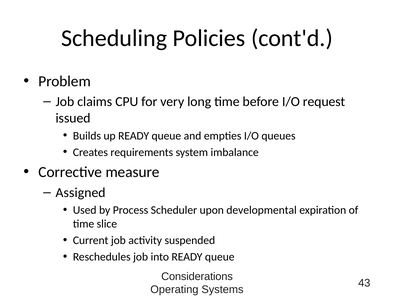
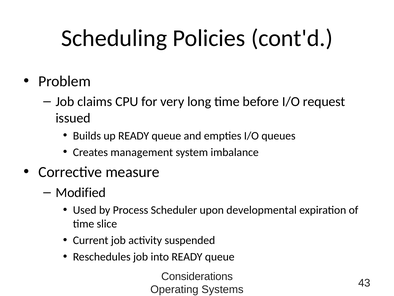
requirements: requirements -> management (142, 152)
Assigned: Assigned -> Modified (81, 192)
